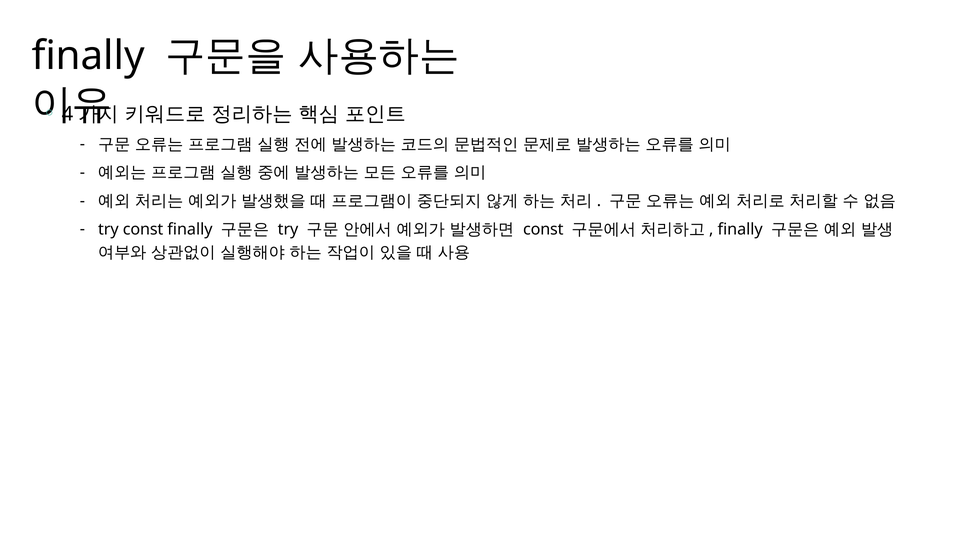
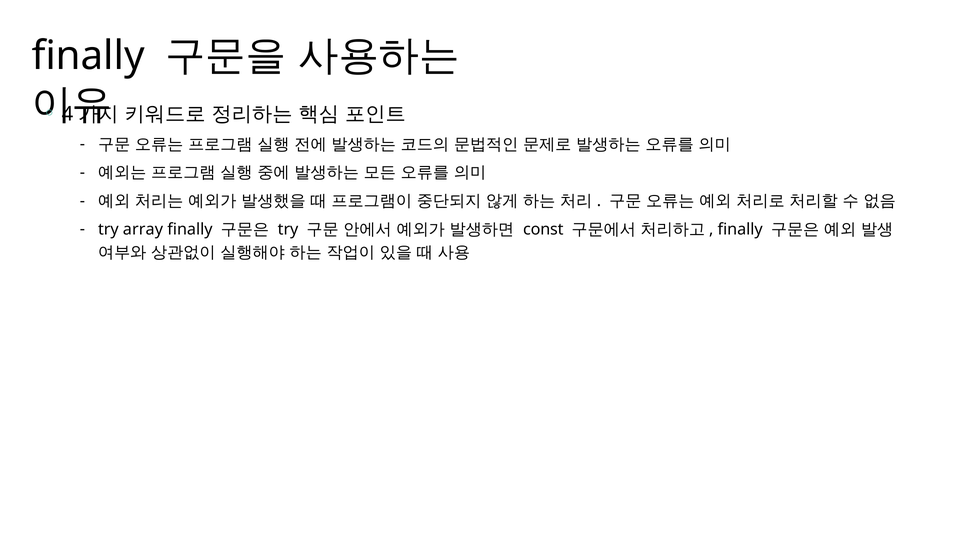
try const: const -> array (143, 229)
